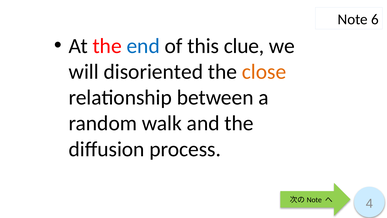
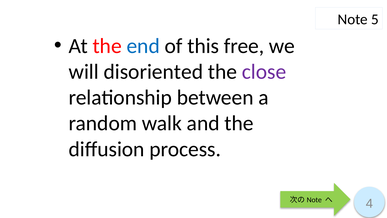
6: 6 -> 5 (375, 19)
clue: clue -> free (244, 46)
close colour: orange -> purple (264, 72)
